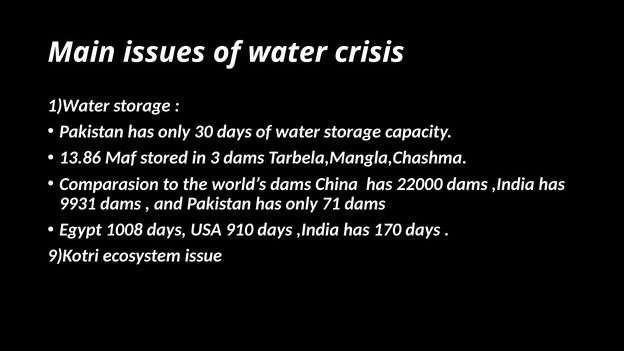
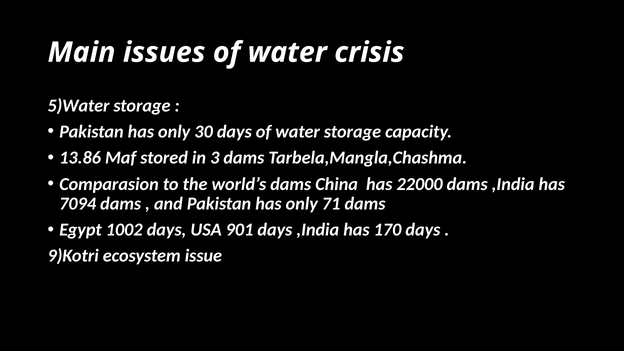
1)Water: 1)Water -> 5)Water (78, 106)
9931: 9931 -> 7094 (78, 204)
1008: 1008 -> 1002 (124, 230)
910: 910 -> 901 (240, 230)
